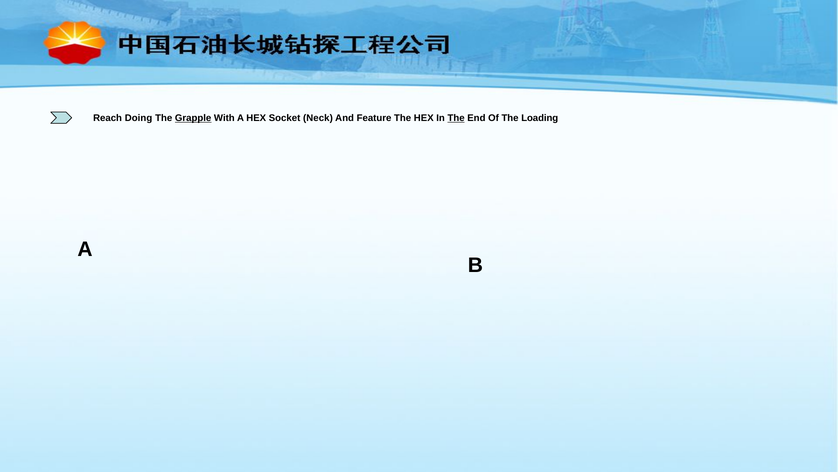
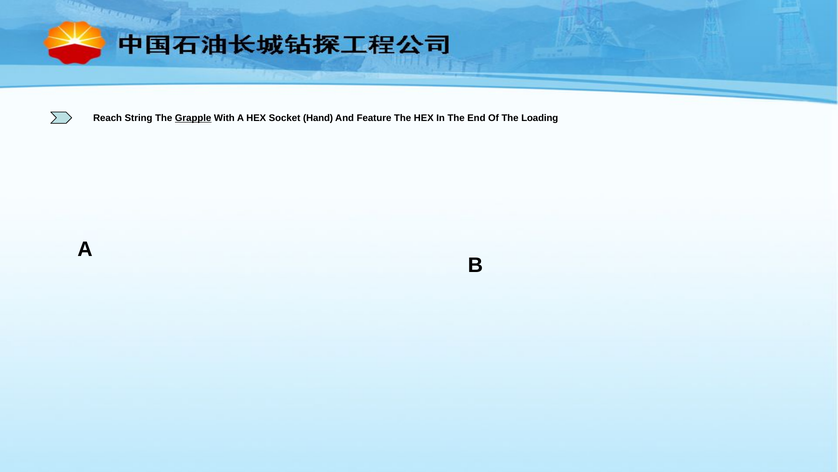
Doing: Doing -> String (139, 118)
Neck: Neck -> Hand (318, 118)
The underline: present -> none (456, 118)
